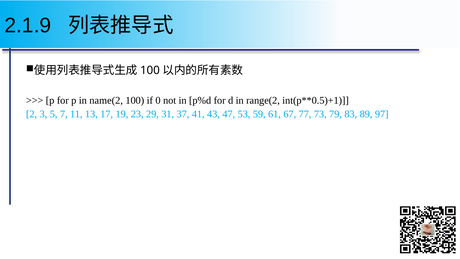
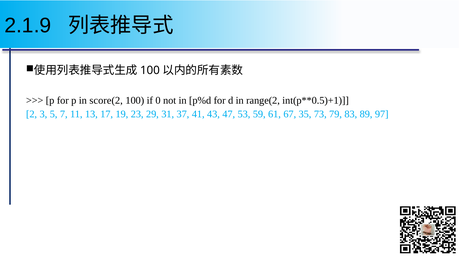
name(2: name(2 -> score(2 (106, 100)
77: 77 -> 35 (305, 114)
